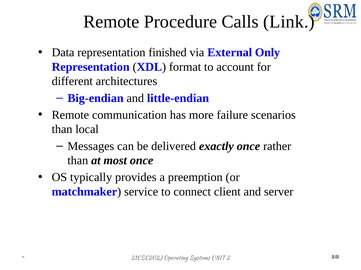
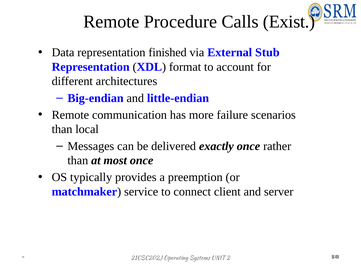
Link: Link -> Exist (289, 22)
Only: Only -> Stub (267, 53)
